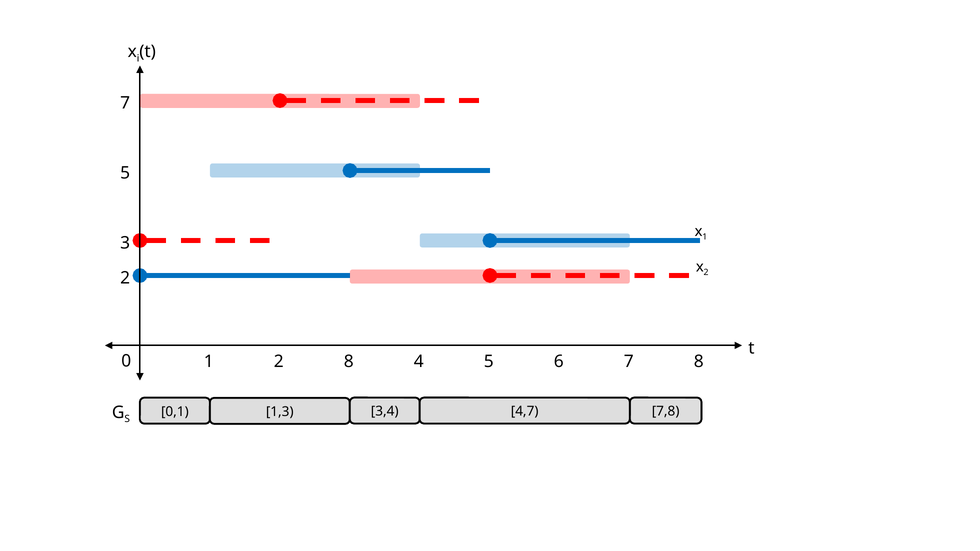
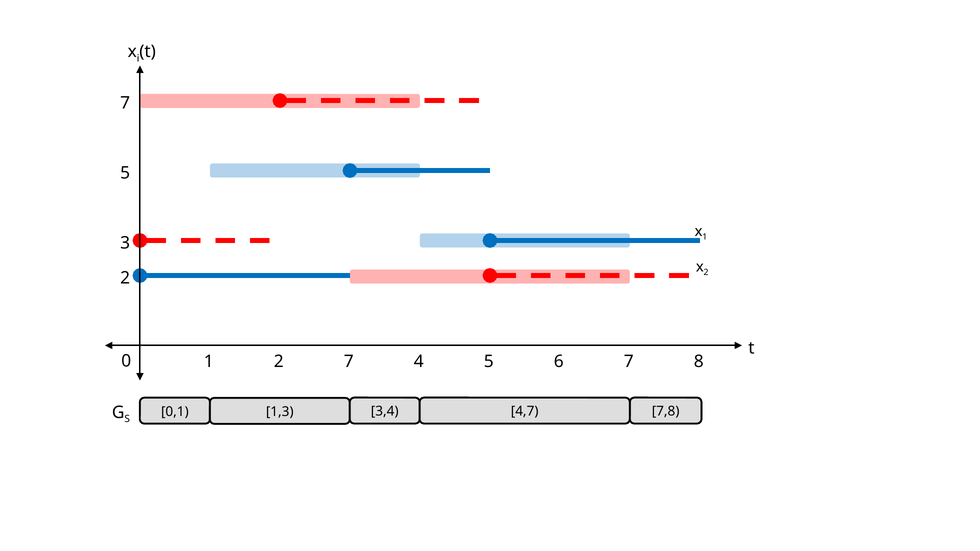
2 8: 8 -> 7 (349, 362)
